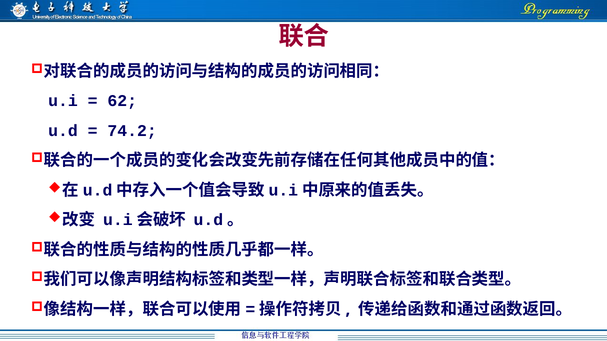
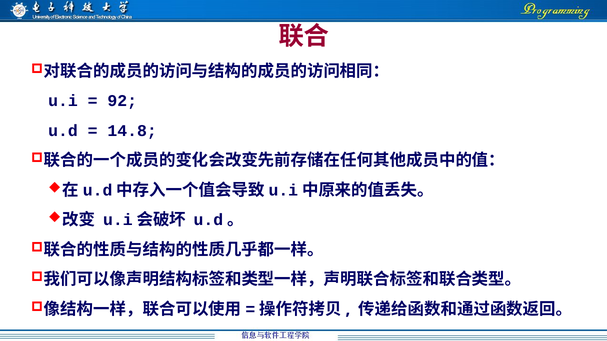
62: 62 -> 92 (122, 101)
74.2: 74.2 -> 14.8 (132, 131)
